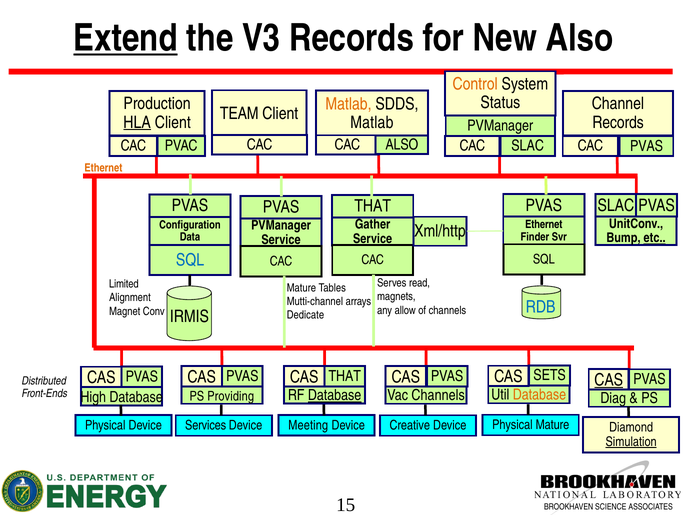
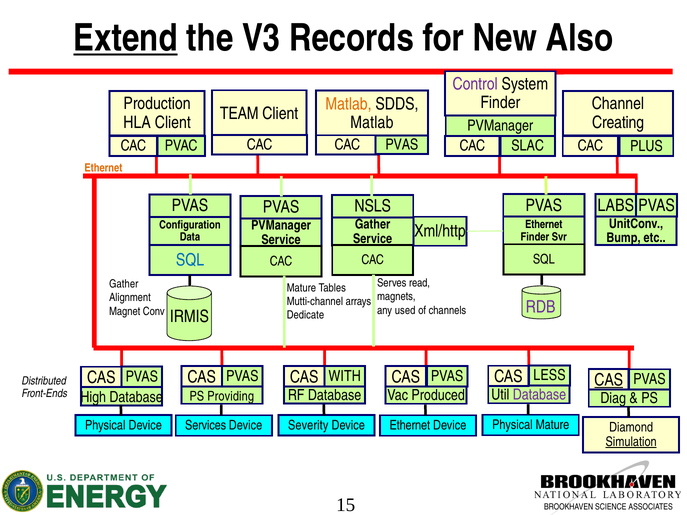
Control colour: orange -> purple (475, 84)
Status: Status -> Finder (500, 103)
HLA underline: present -> none (137, 122)
Records: Records -> Creating (618, 122)
PVAC ALSO: ALSO -> PVAS (402, 145)
PVAS: PVAS -> PLUS (646, 146)
SLAC: SLAC -> LABS (616, 205)
THAT: THAT -> NSLS (373, 206)
etc underline: present -> none (655, 238)
Limited: Limited -> Gather (124, 284)
RDB colour: blue -> purple (541, 307)
allow: allow -> used (405, 310)
PVAS PVAS THAT: THAT -> WITH (345, 376)
SETS: SETS -> LESS (550, 376)
Database colour: orange -> purple (539, 395)
Database underline: present -> none (335, 396)
Vac Channels: Channels -> Produced (438, 396)
Meeting: Meeting -> Severity (308, 426)
Creative: Creative -> Ethernet (410, 426)
